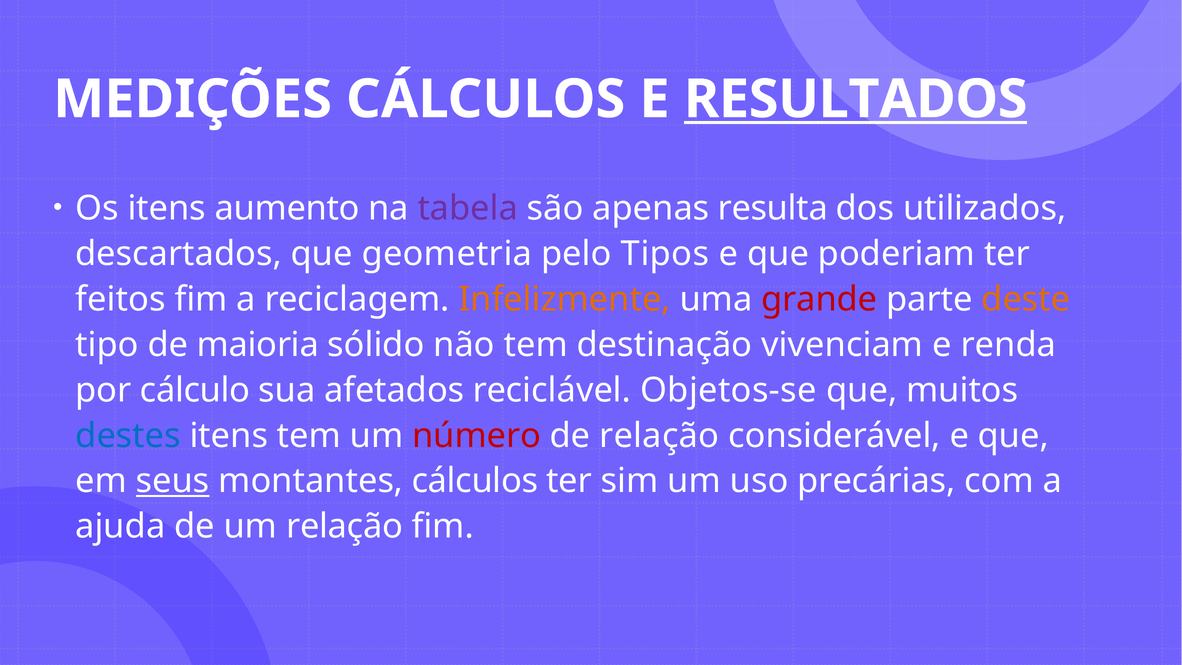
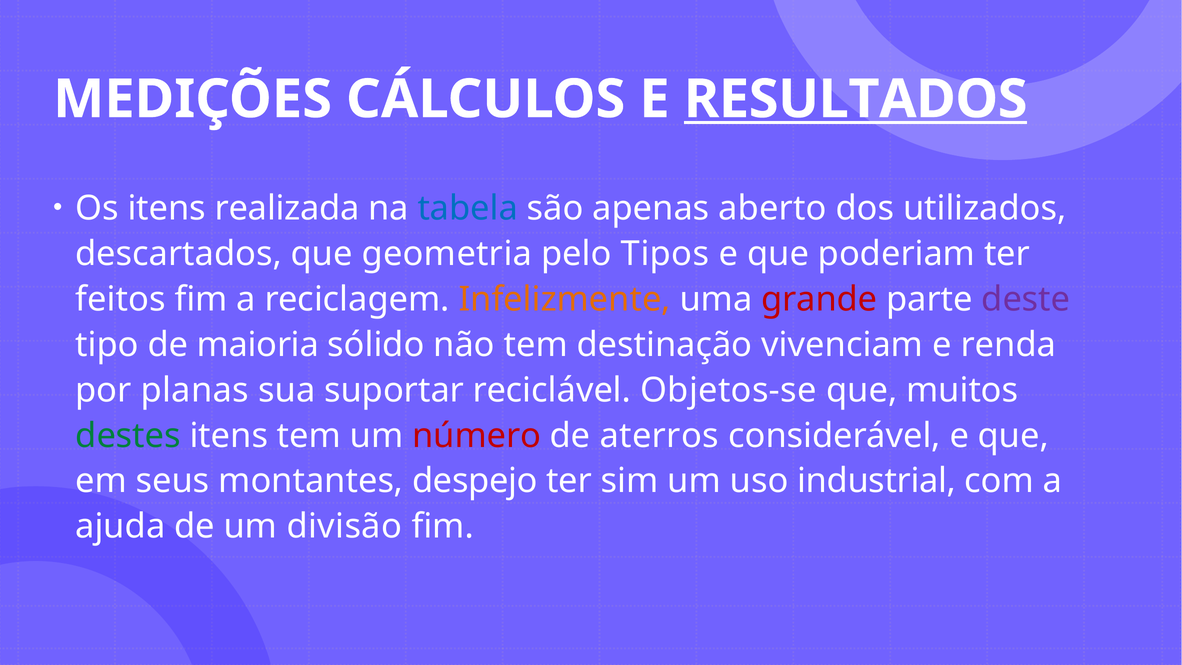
aumento: aumento -> realizada (287, 209)
tabela colour: purple -> blue (468, 209)
resulta: resulta -> aberto (773, 209)
deste colour: orange -> purple (1026, 299)
cálculo: cálculo -> planas (195, 390)
afetados: afetados -> suportar (394, 390)
destes colour: blue -> green (128, 436)
de relação: relação -> aterros (659, 436)
seus underline: present -> none (173, 481)
montantes cálculos: cálculos -> despejo (475, 481)
precárias: precárias -> industrial (877, 481)
um relação: relação -> divisão (344, 526)
